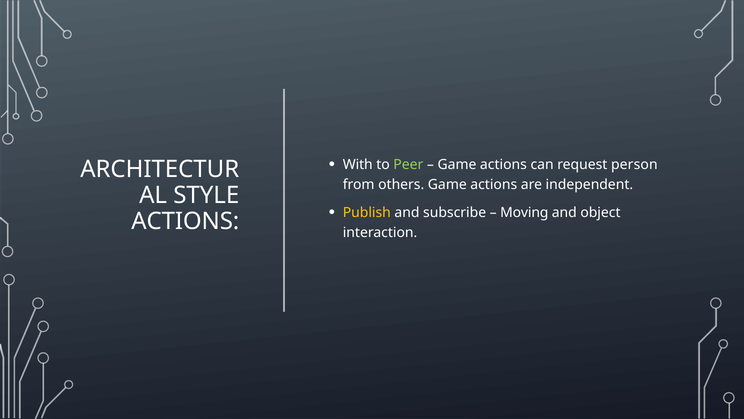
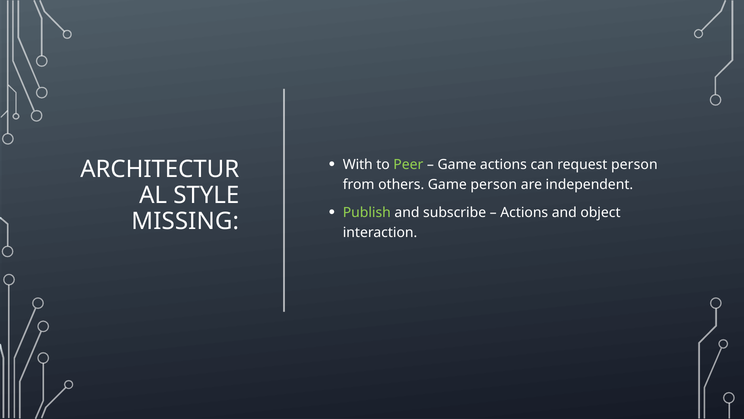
others Game actions: actions -> person (494, 185)
Publish colour: yellow -> light green (367, 212)
Moving: Moving -> Actions (524, 212)
ACTIONS: ACTIONS -> MISSING (185, 221)
